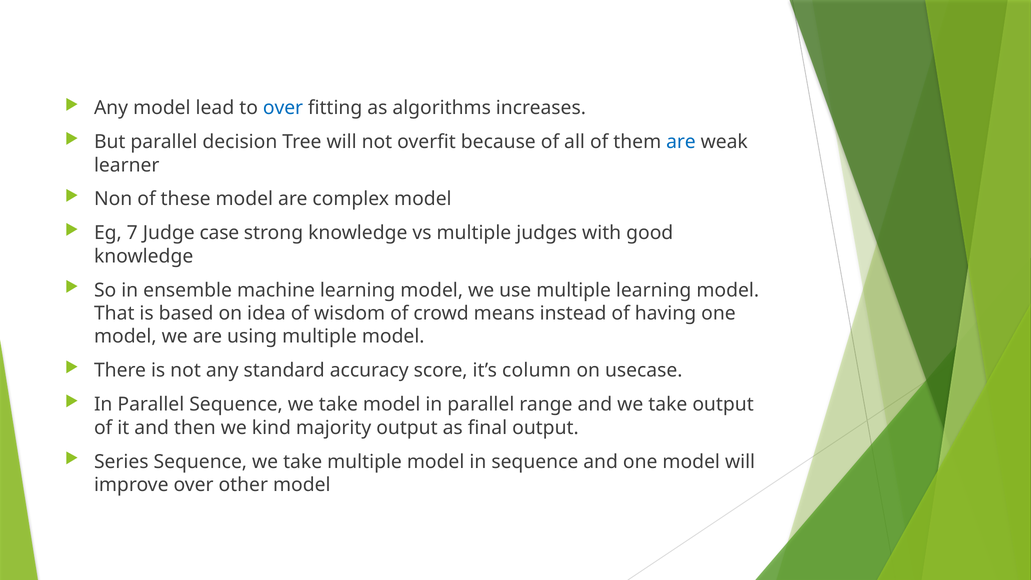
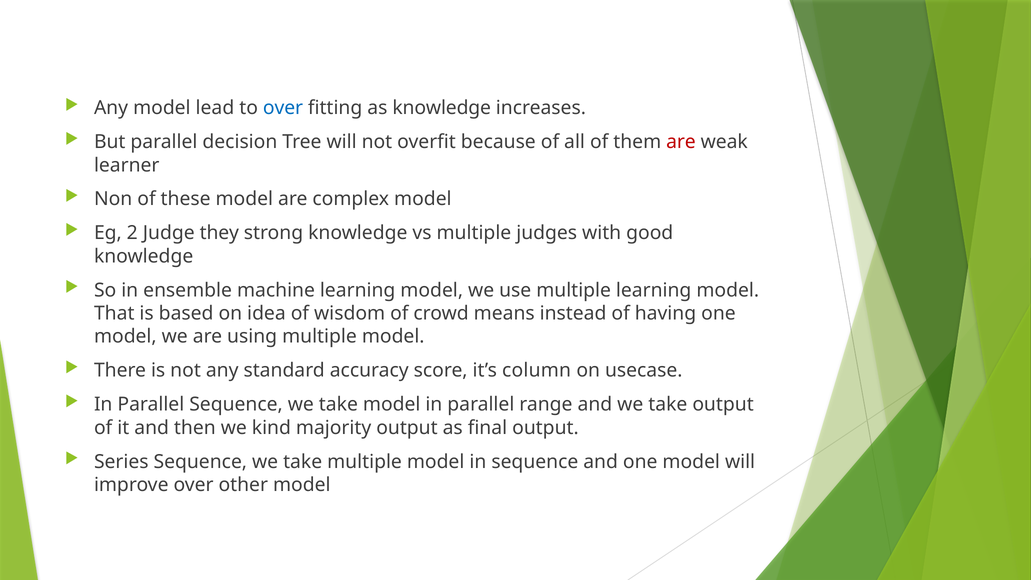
as algorithms: algorithms -> knowledge (442, 108)
are colour: blue -> red (681, 142)
7: 7 -> 2 (132, 233)
case: case -> they (219, 233)
